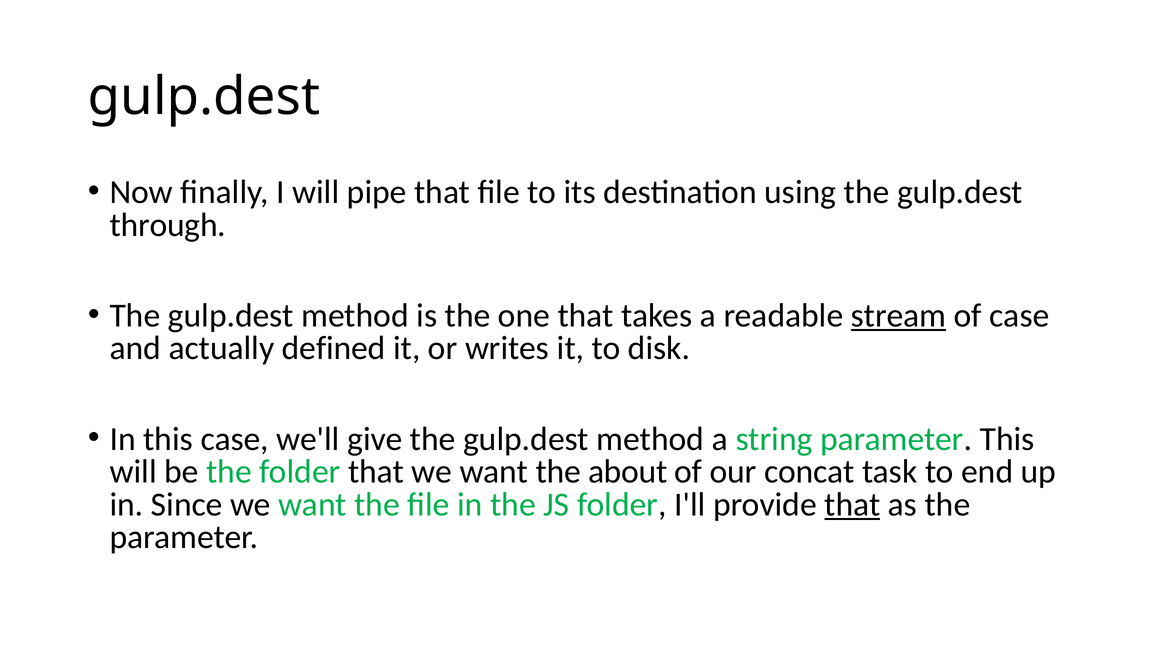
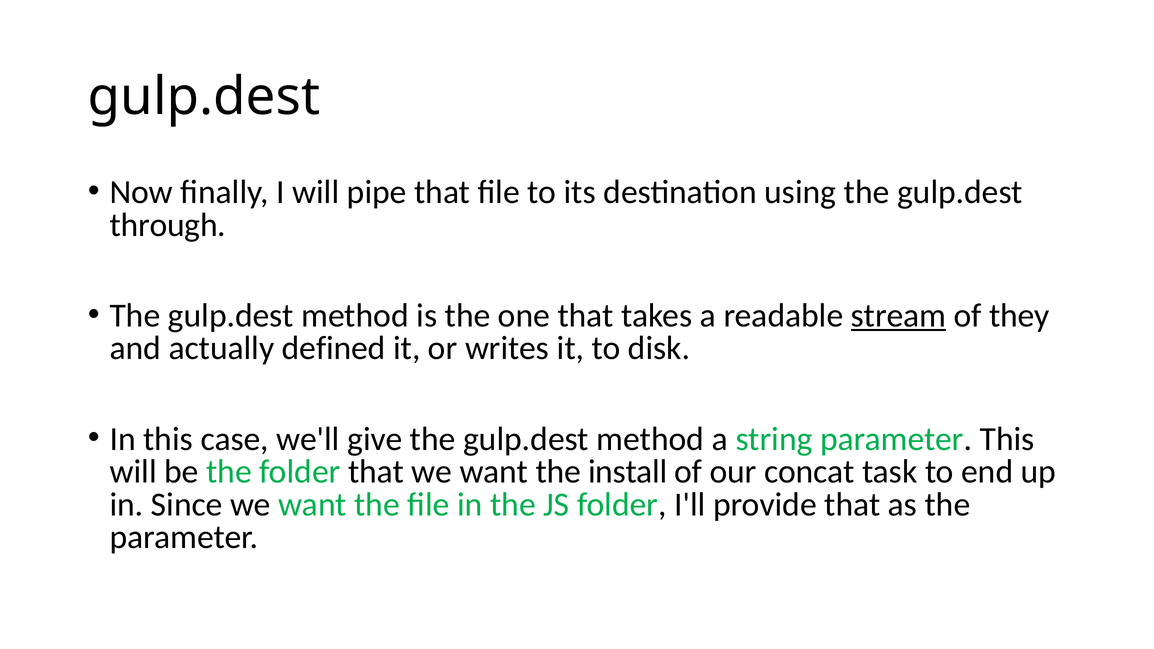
of case: case -> they (1019, 316)
about: about -> install (628, 472)
that underline: present -> none (852, 505)
